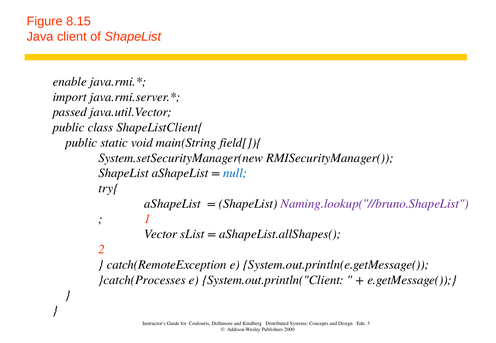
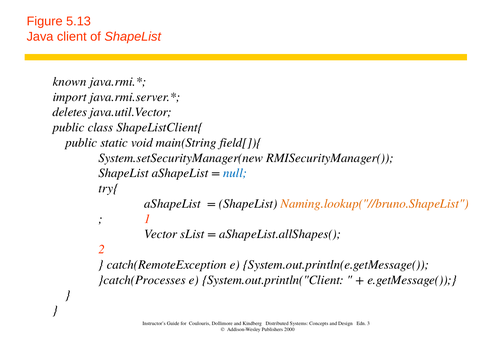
8.15: 8.15 -> 5.13 (79, 21)
enable: enable -> known (70, 82)
passed: passed -> deletes (70, 112)
Naming.lookup("//bruno.ShapeList colour: purple -> orange (375, 204)
